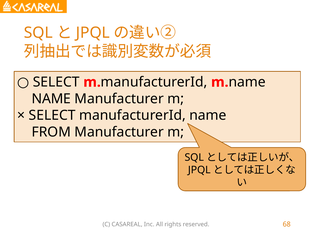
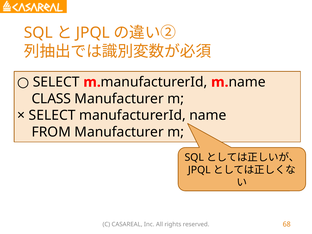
NAME: NAME -> CLASS (51, 99)
